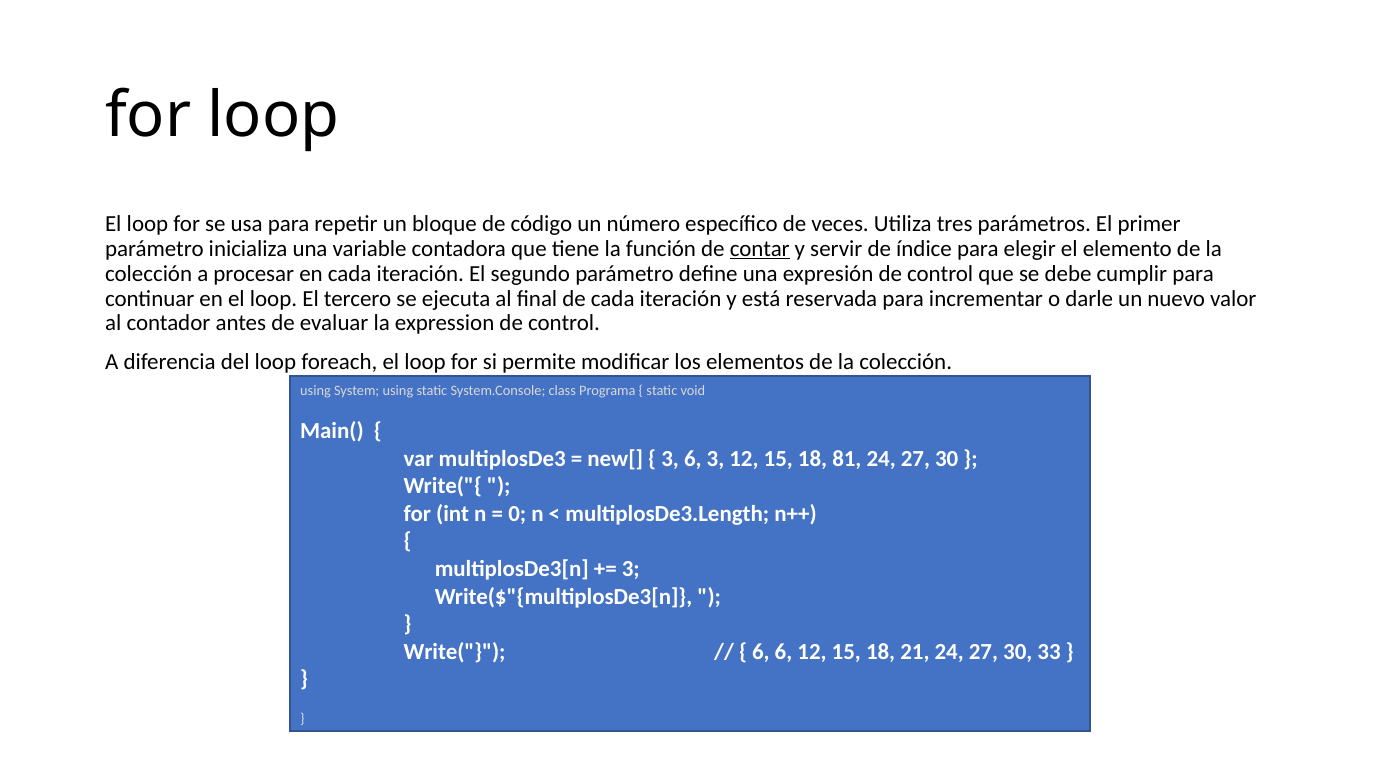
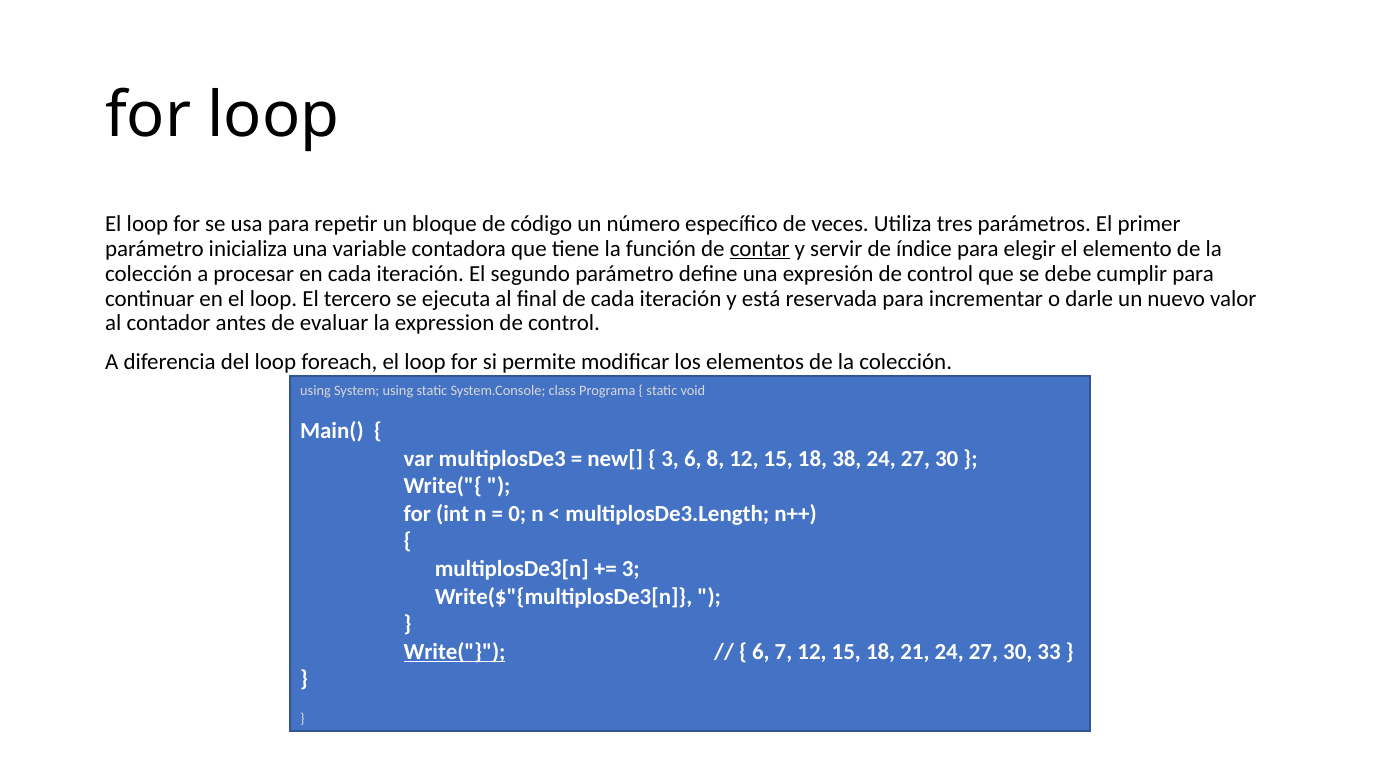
6 3: 3 -> 8 (715, 459)
81: 81 -> 38 (847, 459)
Write( underline: none -> present (455, 652)
6 6: 6 -> 7 (783, 652)
